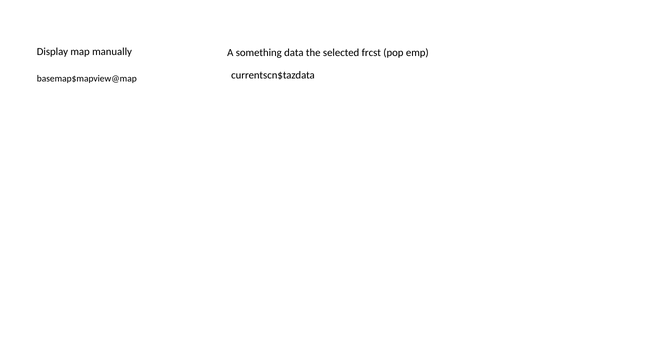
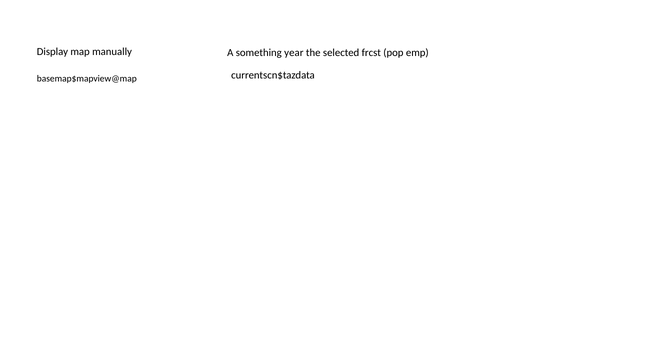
data: data -> year (294, 53)
